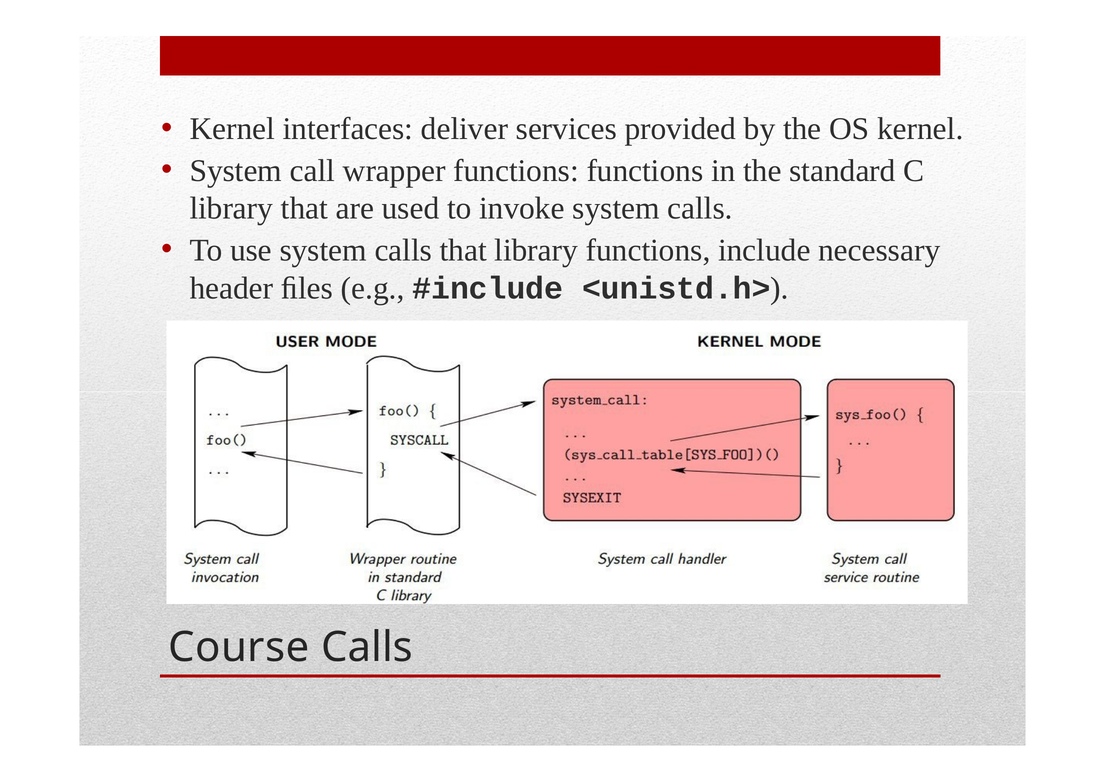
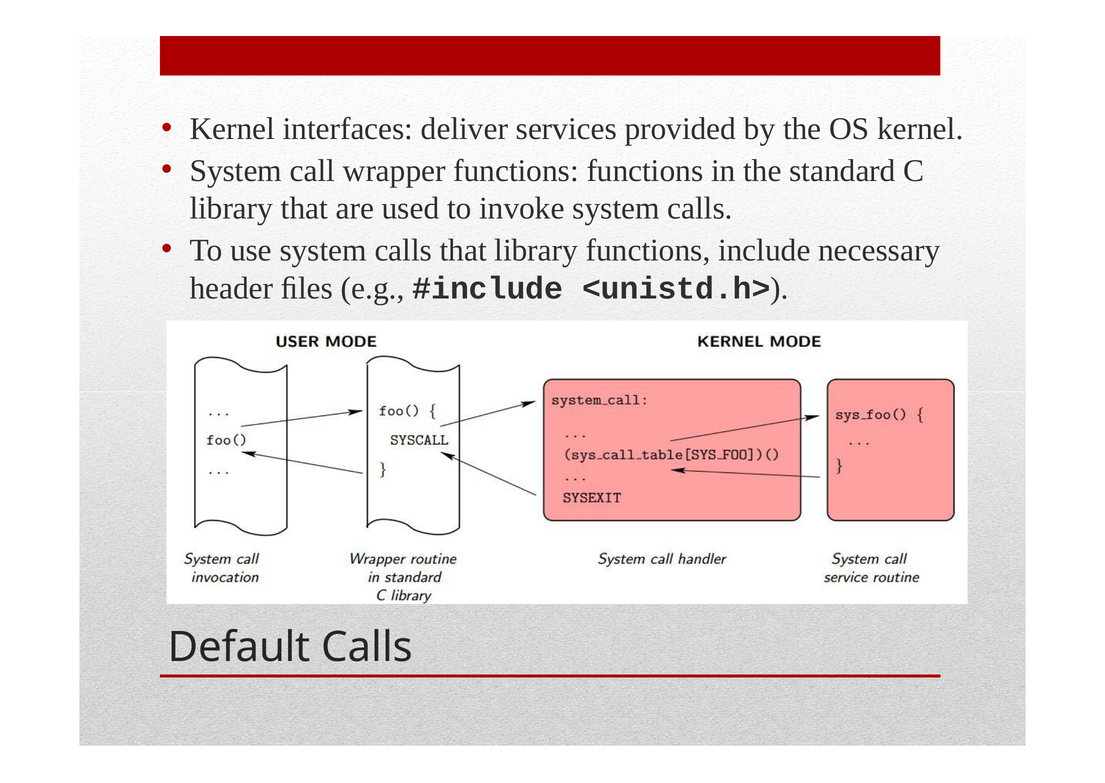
Course: Course -> Default (239, 648)
